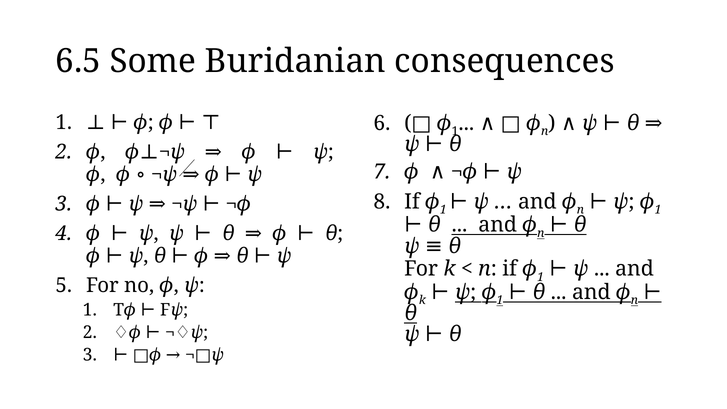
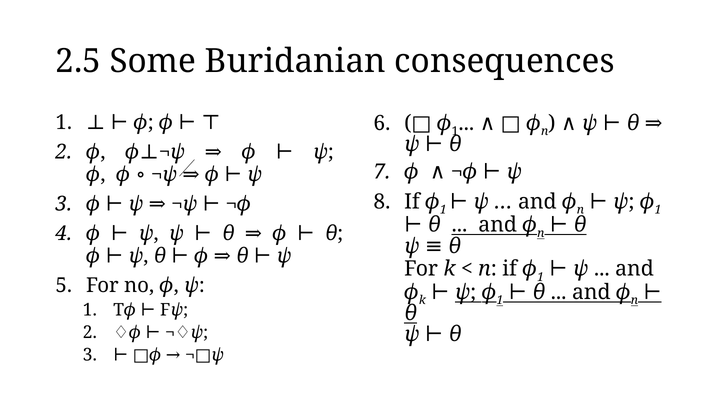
6.5: 6.5 -> 2.5 (78, 61)
